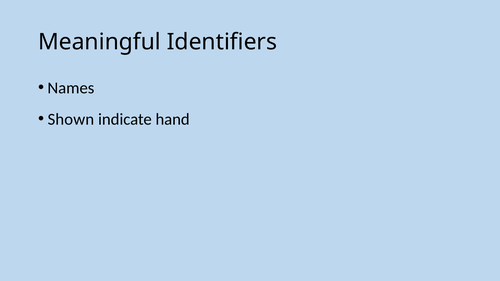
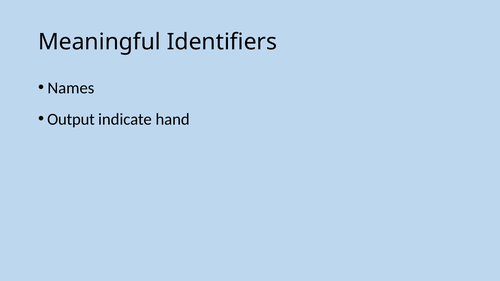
Shown: Shown -> Output (71, 119)
